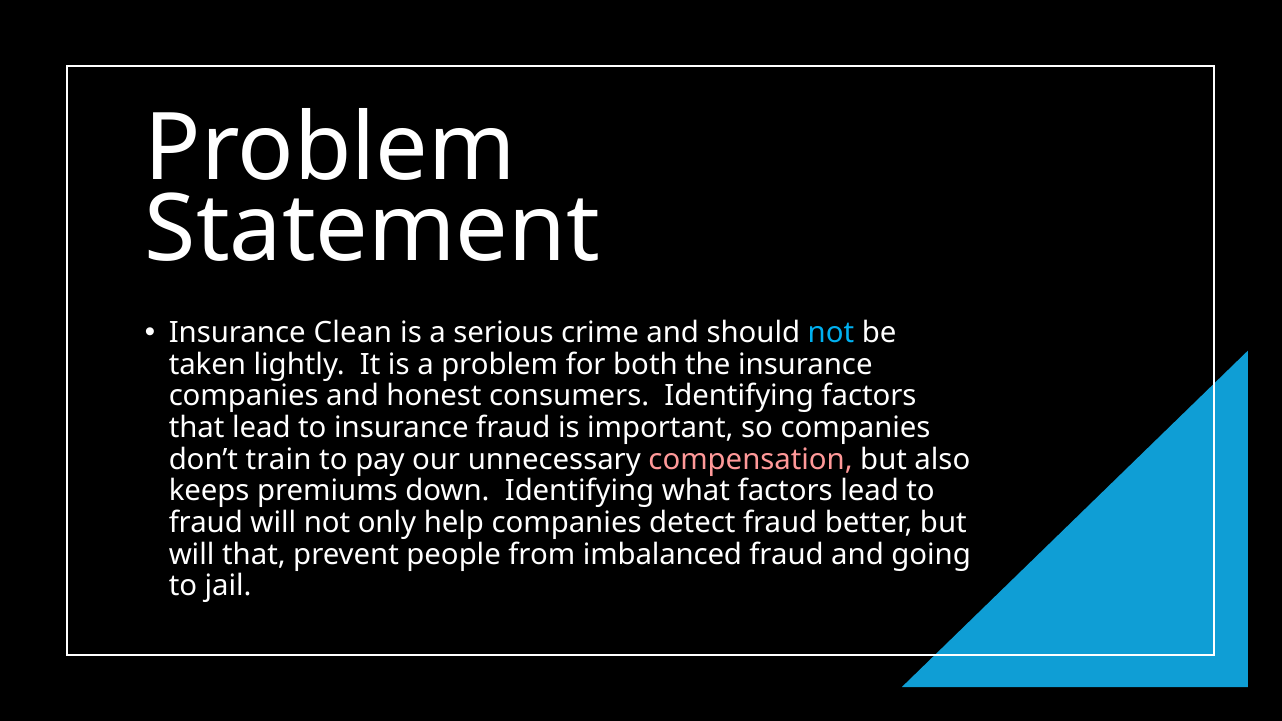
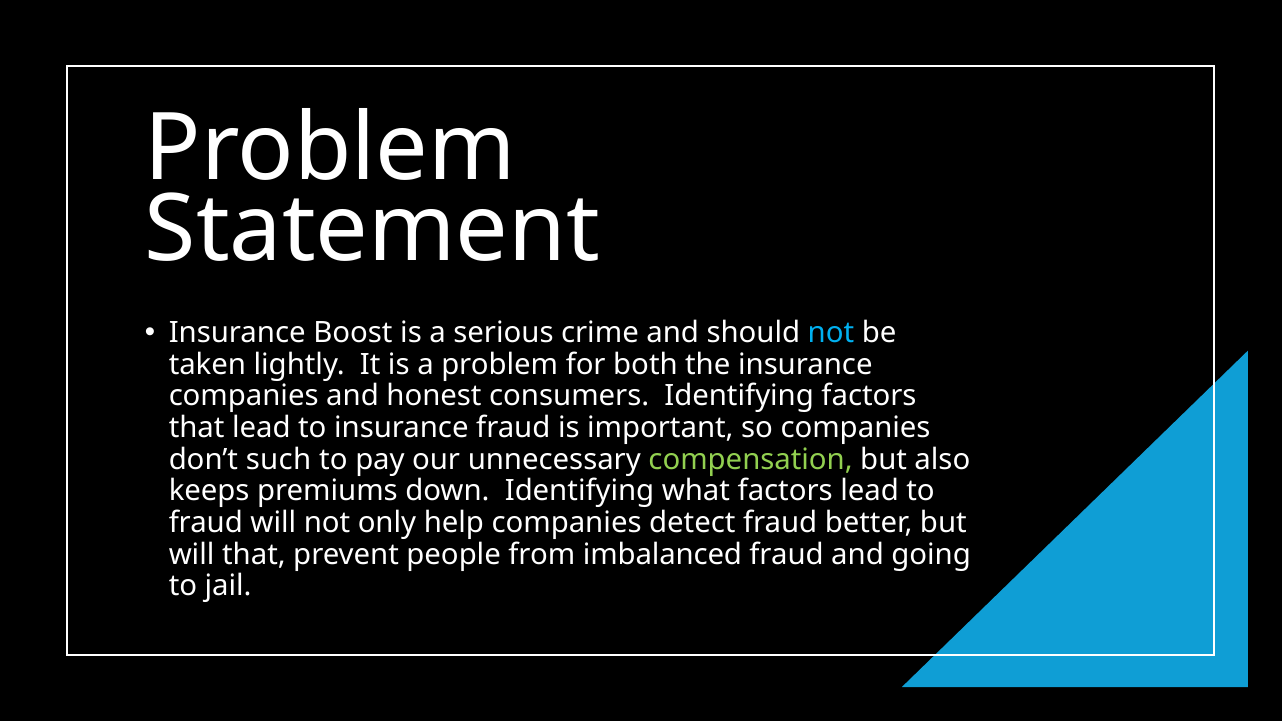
Clean: Clean -> Boost (353, 333)
train: train -> such (279, 459)
compensation colour: pink -> light green (751, 459)
